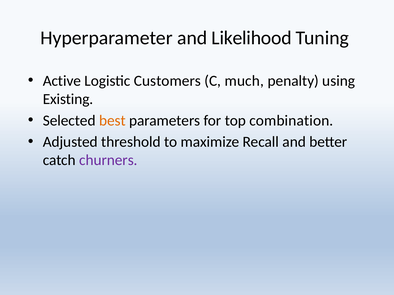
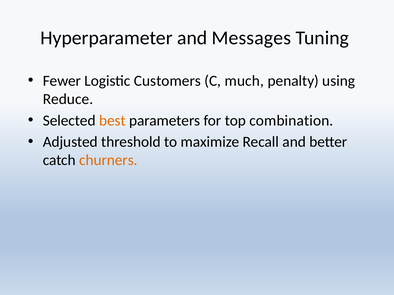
Likelihood: Likelihood -> Messages (251, 38)
Active: Active -> Fewer (62, 81)
Existing: Existing -> Reduce (68, 99)
churners colour: purple -> orange (108, 160)
